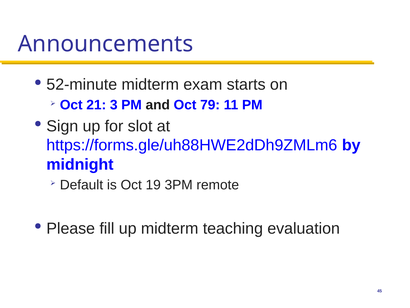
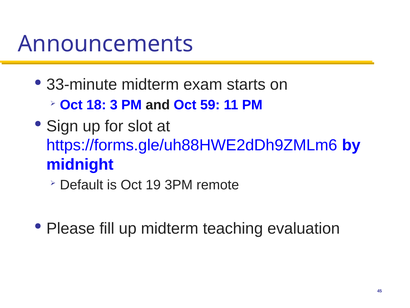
52-minute: 52-minute -> 33-minute (82, 85)
21: 21 -> 18 (96, 105)
79: 79 -> 59 (210, 105)
